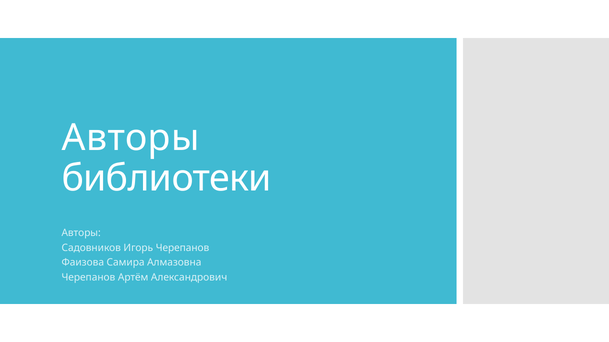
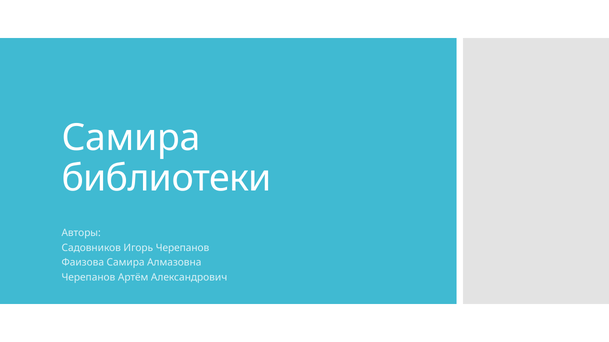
Авторы: Авторы -> Самира (131, 138)
